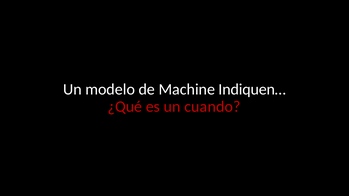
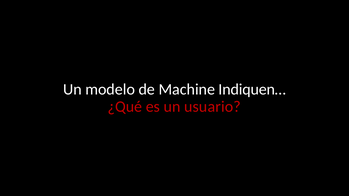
cuando: cuando -> usuario (212, 107)
